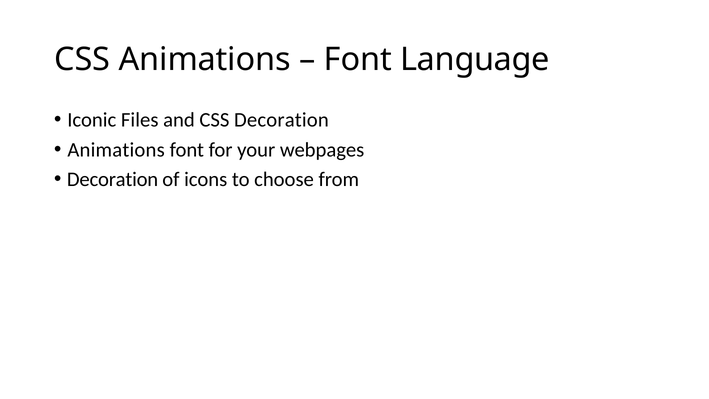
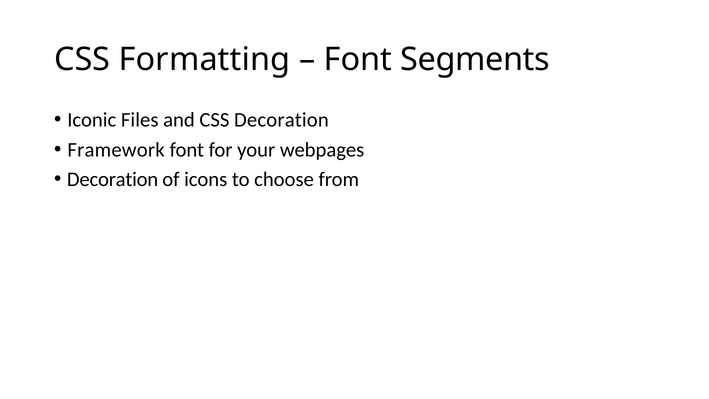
CSS Animations: Animations -> Formatting (205, 60)
Language: Language -> Segments (475, 60)
Animations: Animations -> Framework (116, 150)
